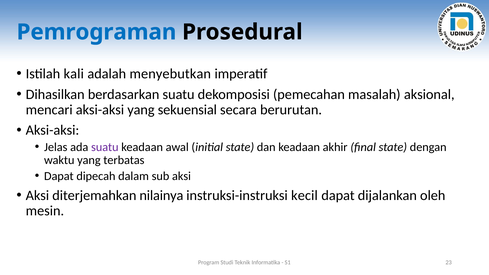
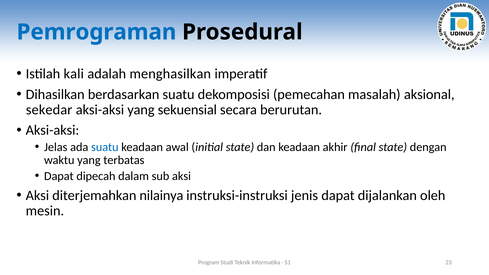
menyebutkan: menyebutkan -> menghasilkan (170, 74)
mencari: mencari -> sekedar (49, 110)
suatu colour: purple -> blue (105, 147)
kecil: kecil -> jenis (305, 195)
